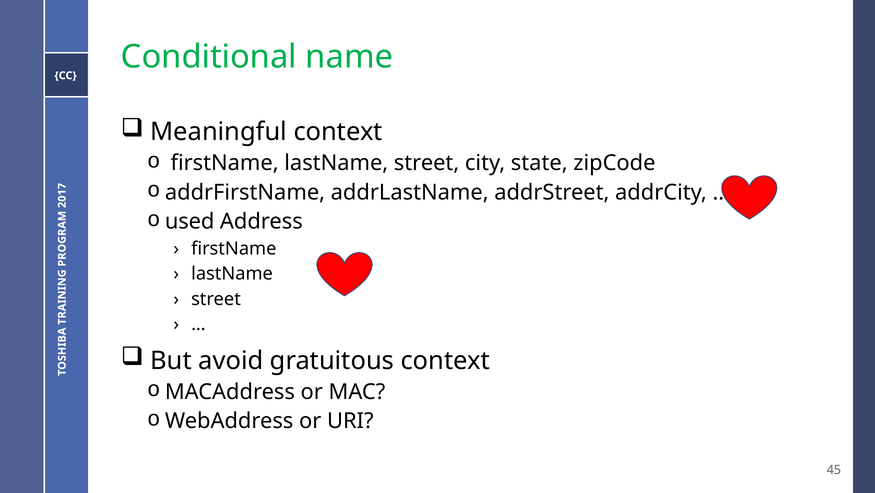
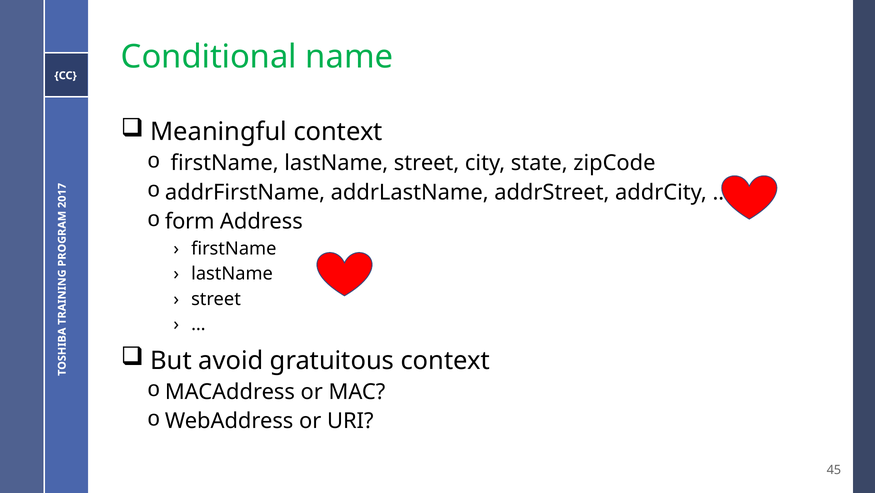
used: used -> form (190, 221)
